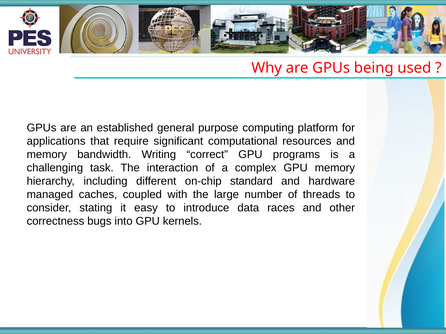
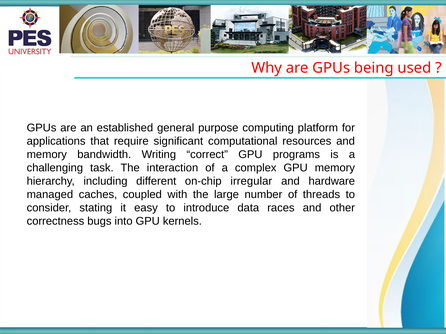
standard: standard -> irregular (251, 181)
